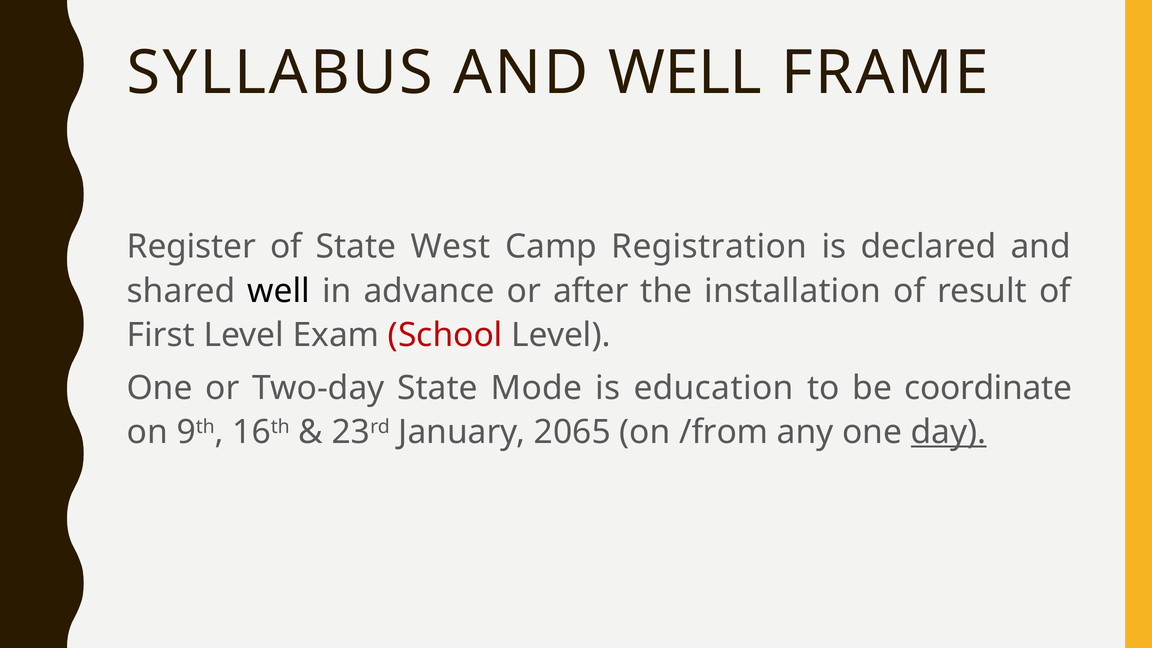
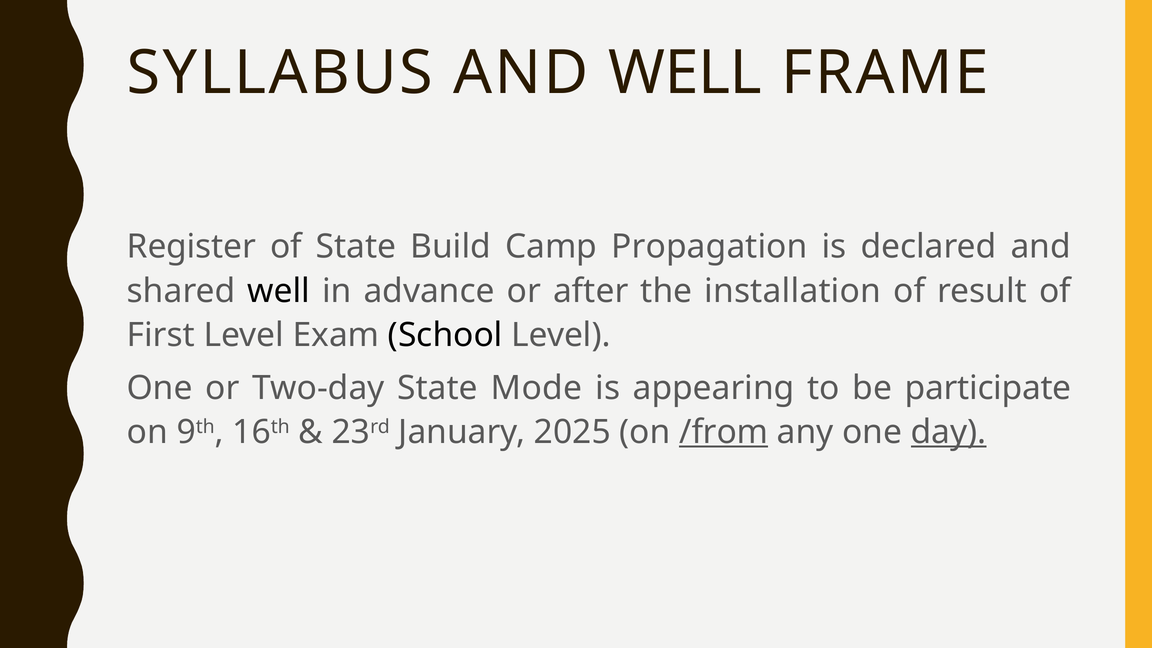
West: West -> Build (451, 247)
Registration: Registration -> Propagation (709, 247)
School colour: red -> black (445, 335)
education: education -> appearing (714, 388)
coordinate: coordinate -> participate (988, 388)
2065: 2065 -> 2025 (572, 432)
/from underline: none -> present (724, 432)
